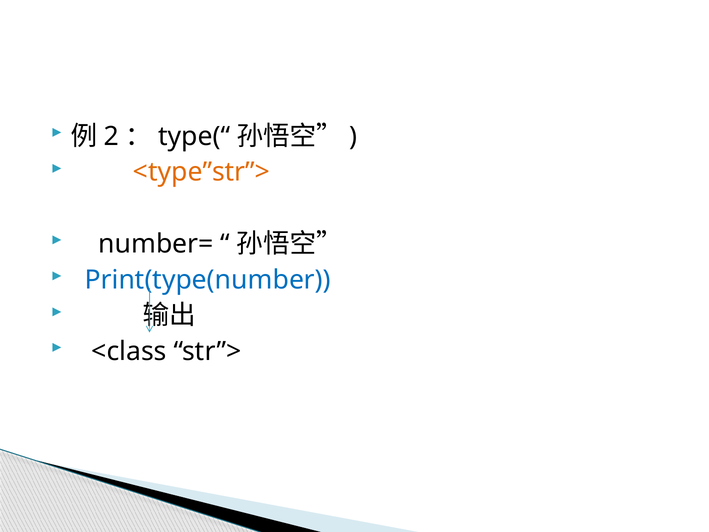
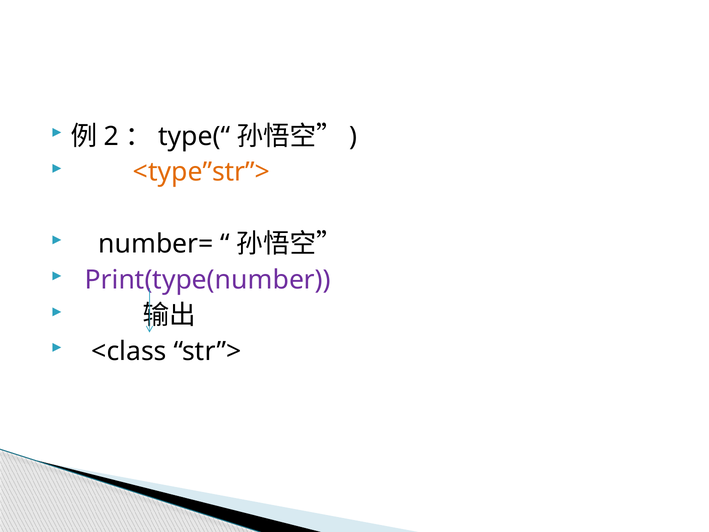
Print(type(number colour: blue -> purple (208, 280)
